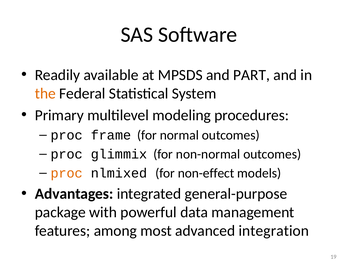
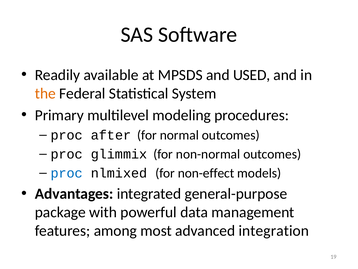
PART: PART -> USED (252, 75)
frame: frame -> after (111, 135)
proc colour: orange -> blue (67, 173)
